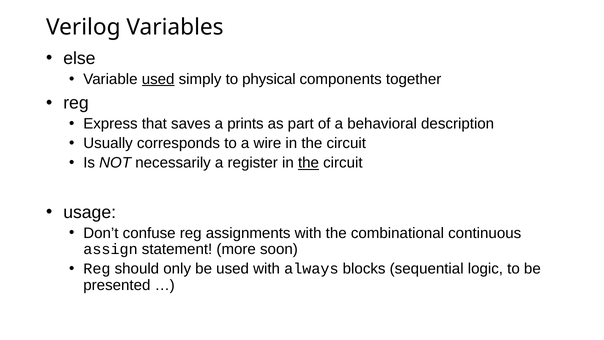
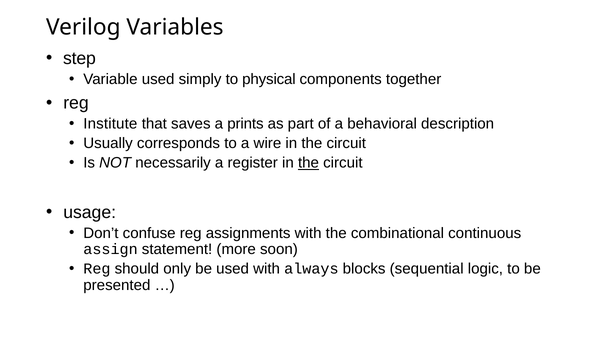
else: else -> step (79, 58)
used underline: present -> none (158, 79)
Express: Express -> Institute (110, 124)
